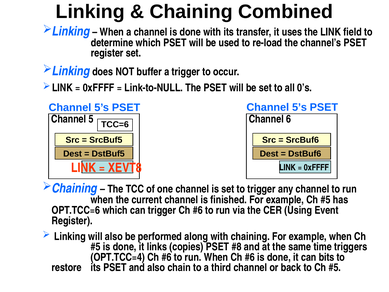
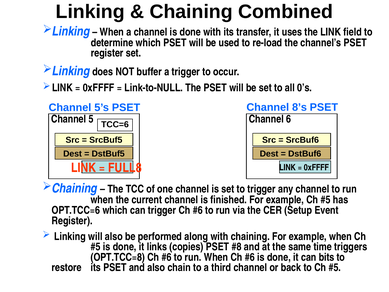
PSET Channel 5’s: 5’s -> 8’s (299, 107)
XEVT8: XEVT8 -> FULL8 (125, 168)
Using: Using -> Setup (298, 210)
OPT.TCC=4: OPT.TCC=4 -> OPT.TCC=8 (118, 257)
